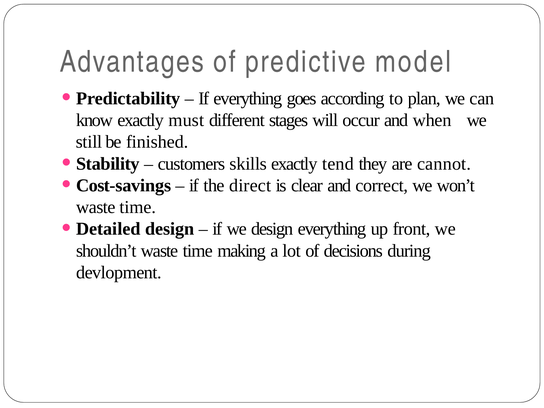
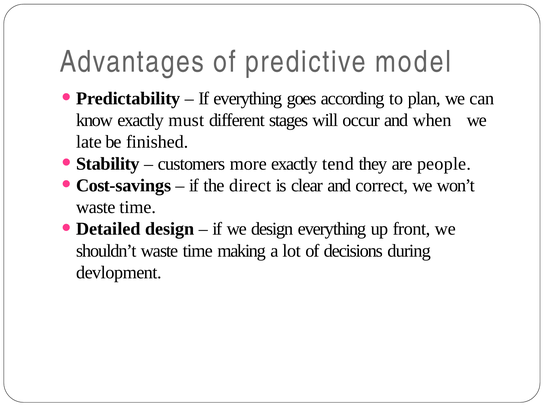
still: still -> late (89, 142)
skills: skills -> more (248, 164)
cannot: cannot -> people (444, 164)
